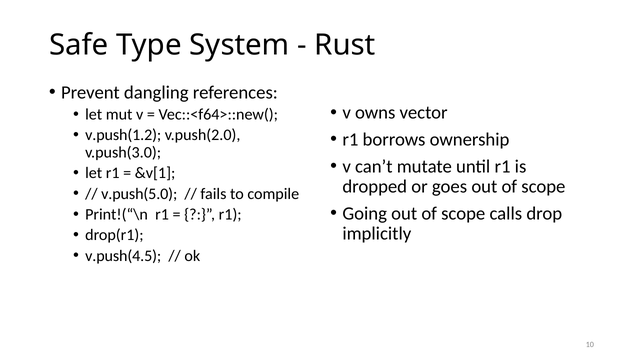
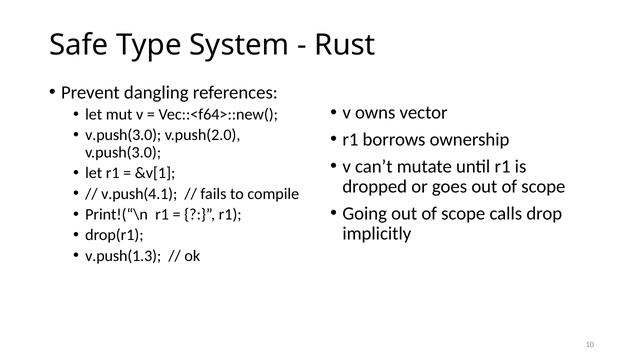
v.push(1.2: v.push(1.2 -> v.push(3.0 (123, 135)
v.push(5.0: v.push(5.0 -> v.push(4.1 (139, 194)
v.push(4.5: v.push(4.5 -> v.push(1.3 (123, 256)
